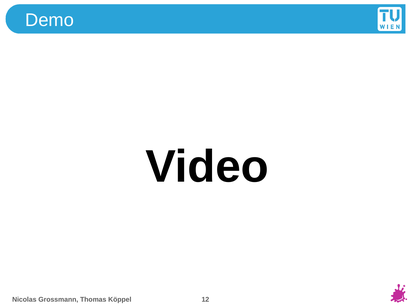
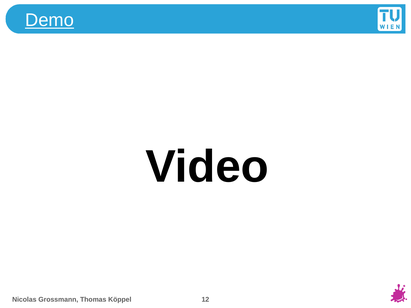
Demo underline: none -> present (50, 20)
